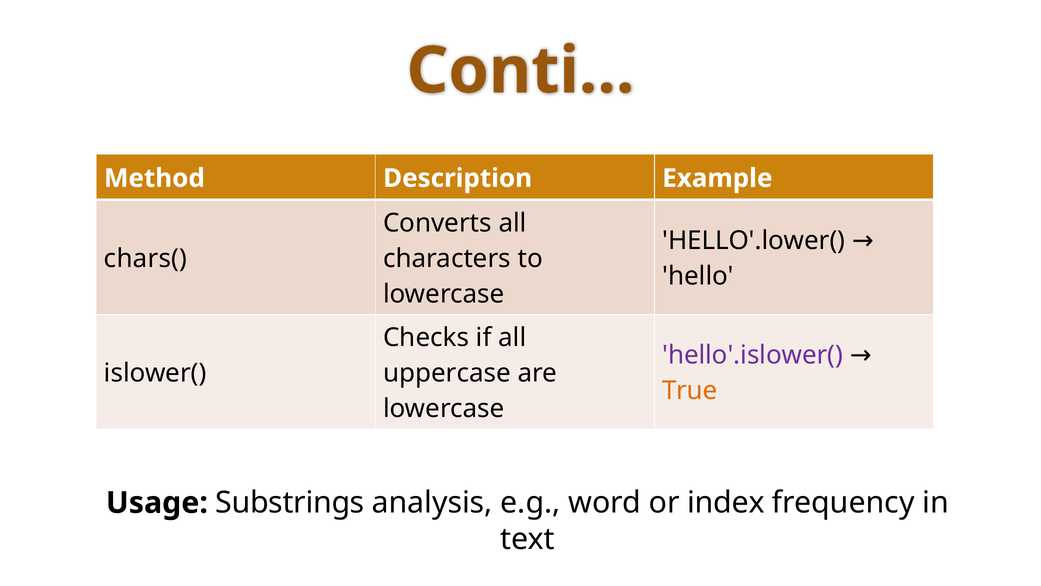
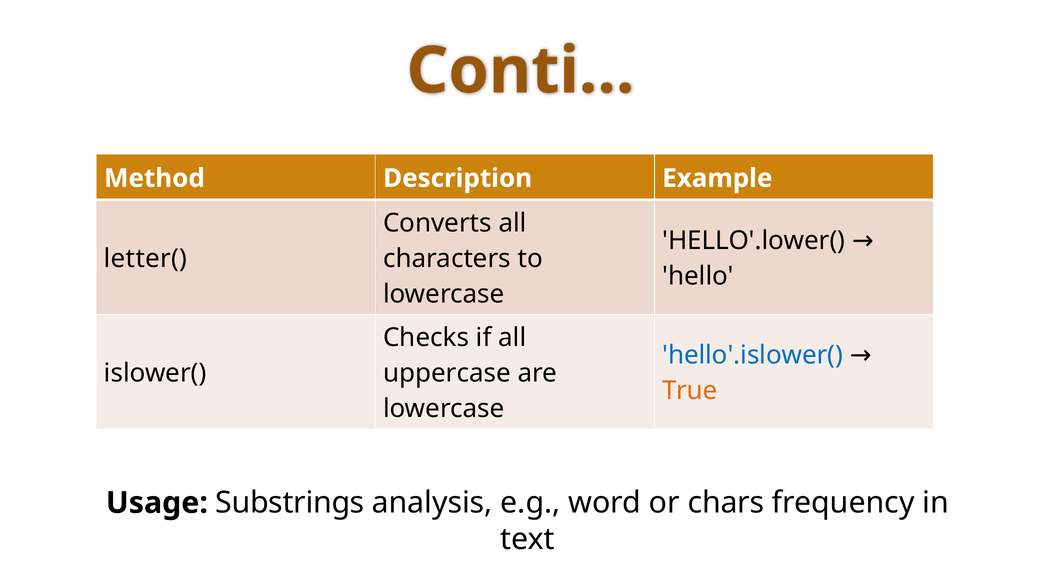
chars(: chars( -> letter( (146, 258)
hello'.islower( colour: purple -> blue (753, 355)
index: index -> chars (726, 502)
